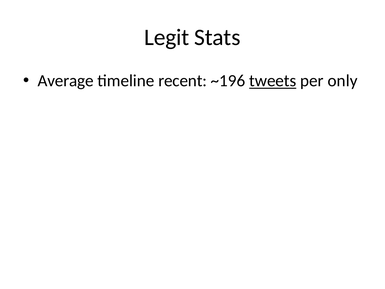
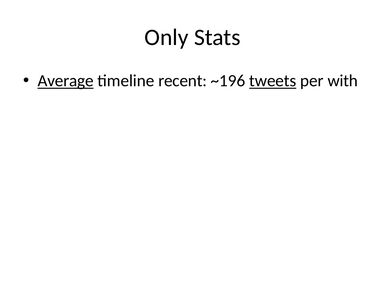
Legit: Legit -> Only (166, 37)
Average underline: none -> present (66, 81)
only: only -> with (343, 81)
